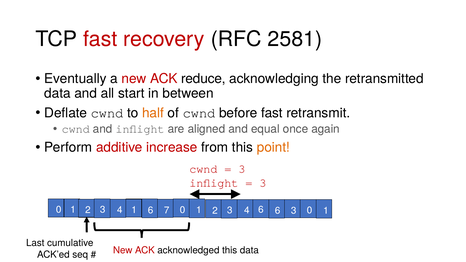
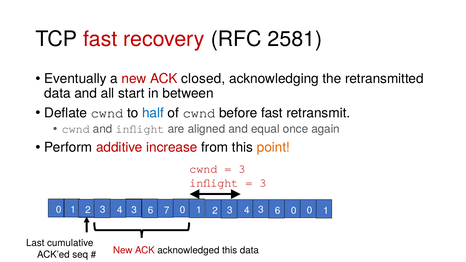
reduce: reduce -> closed (203, 79)
half colour: orange -> blue (153, 113)
4 1: 1 -> 3 (134, 210)
0 6: 6 -> 3 (261, 210)
6 3: 3 -> 0 (294, 211)
